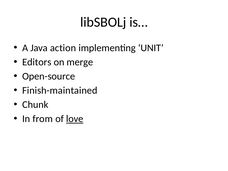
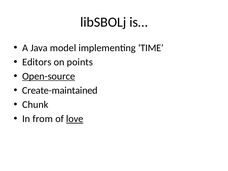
action: action -> model (63, 48)
UNIT: UNIT -> TIME (151, 48)
merge: merge -> points (80, 62)
Open-source underline: none -> present (49, 76)
Finish-maintained: Finish-maintained -> Create-maintained (60, 90)
